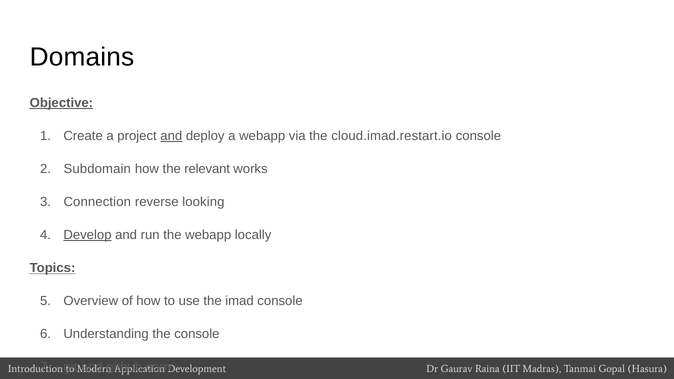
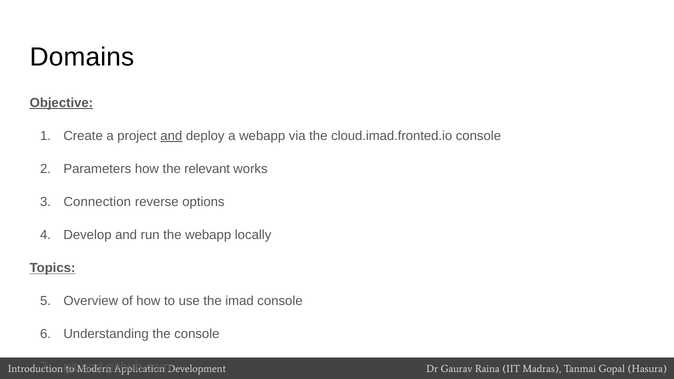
cloud.imad.restart.io: cloud.imad.restart.io -> cloud.imad.fronted.io (392, 136)
Subdomain: Subdomain -> Parameters (97, 169)
looking: looking -> options (203, 202)
Develop underline: present -> none (87, 235)
